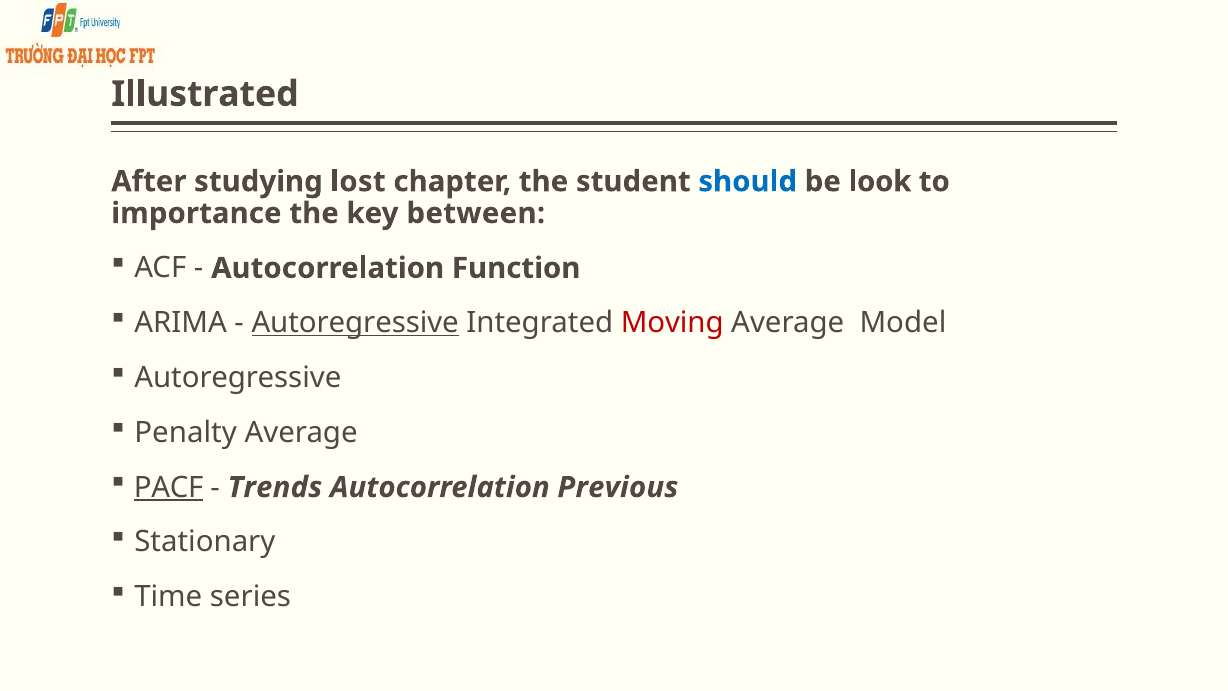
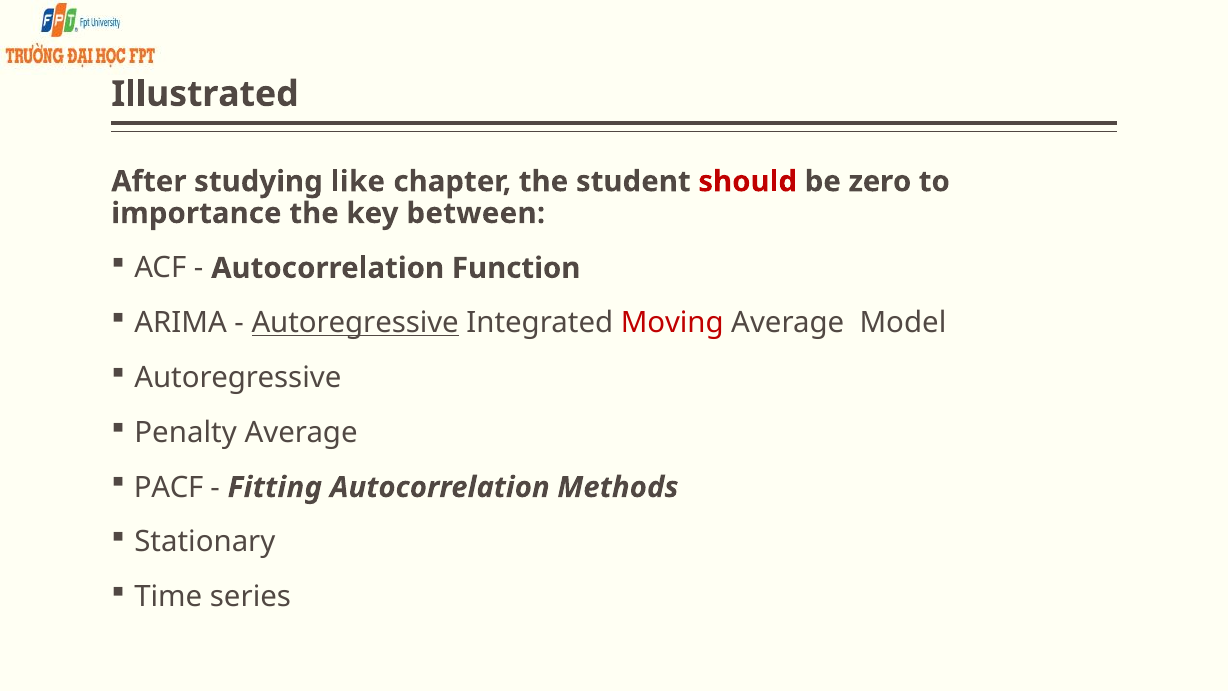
lost: lost -> like (358, 181)
should colour: blue -> red (748, 181)
look: look -> zero (880, 181)
PACF underline: present -> none (169, 487)
Trends: Trends -> Fitting (275, 487)
Previous: Previous -> Methods (618, 487)
